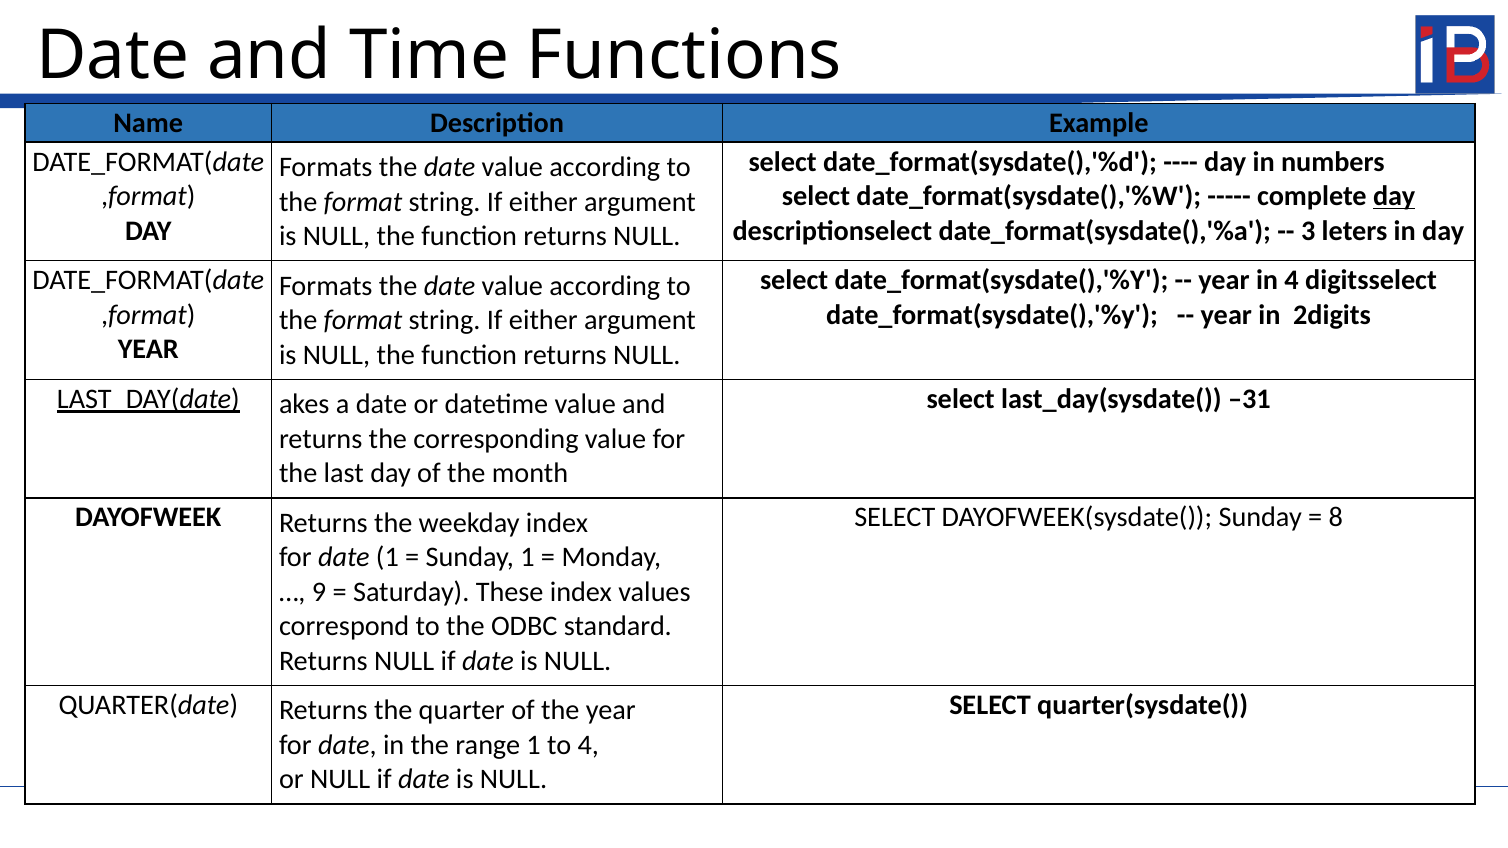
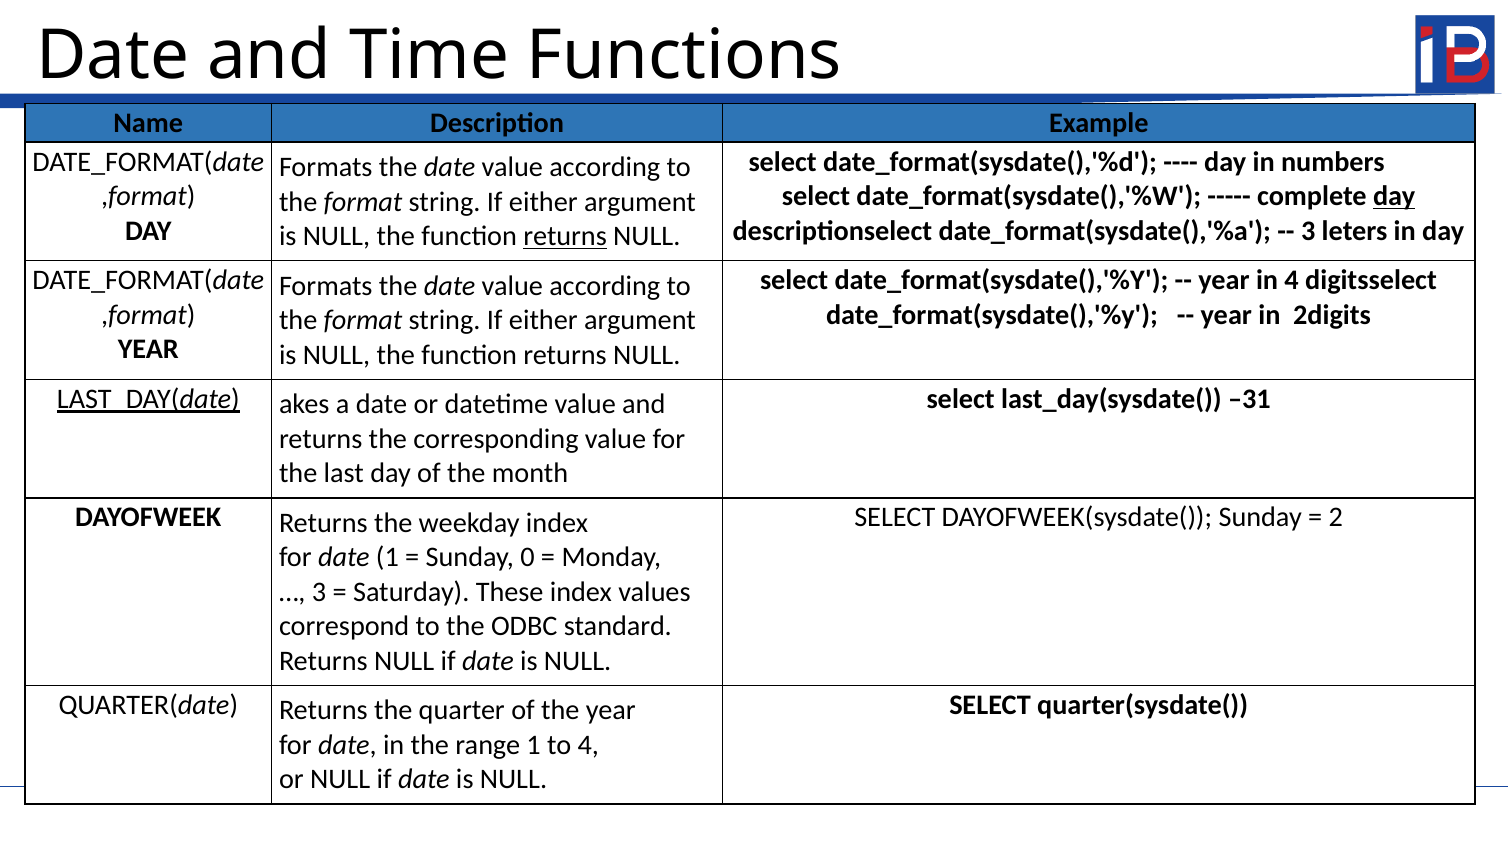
returns underline: none -> present (565, 236)
8: 8 -> 2 (1336, 518)
Sunday 1: 1 -> 0 (527, 558)
9: 9 -> 3 (319, 592)
